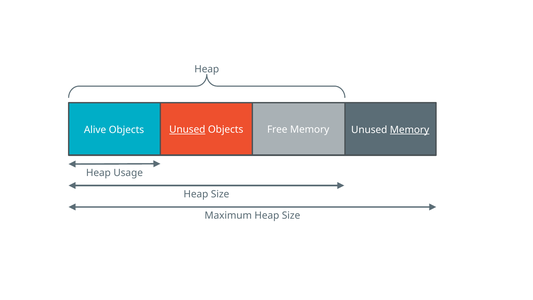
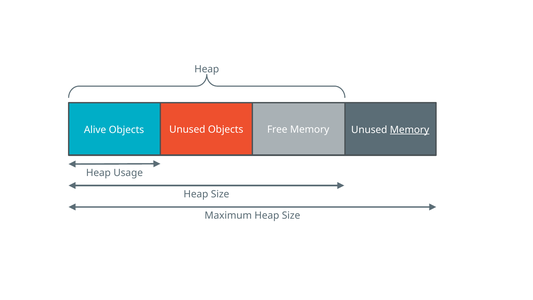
Unused underline: present -> none (187, 130)
